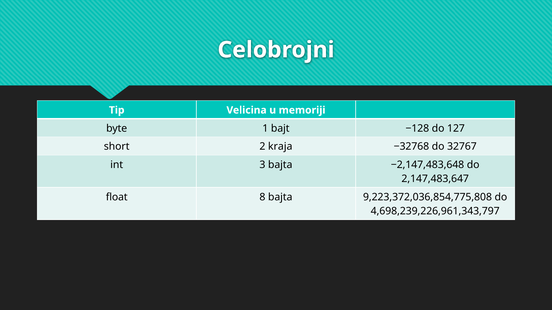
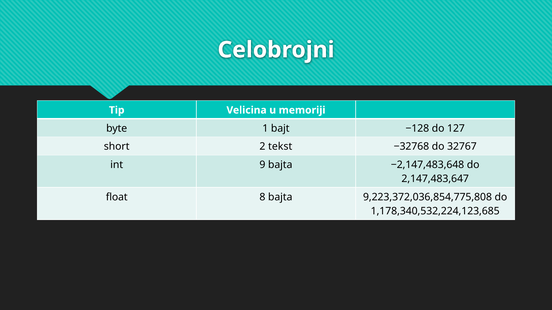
kraja: kraja -> tekst (280, 147)
3: 3 -> 9 (262, 165)
4,698,239,226,961,343,797: 4,698,239,226,961,343,797 -> 1,178,340,532,224,123,685 (435, 211)
